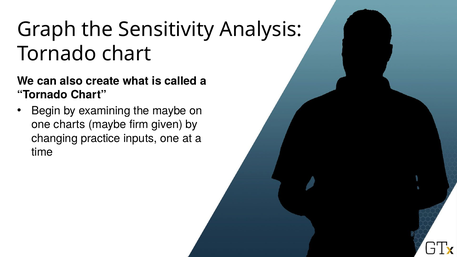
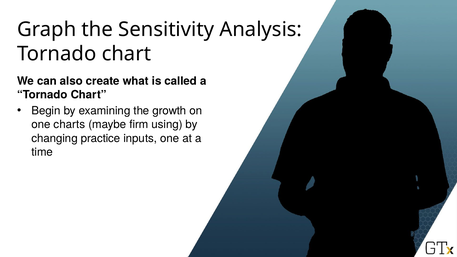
the maybe: maybe -> growth (169, 111)
given: given -> using (167, 125)
